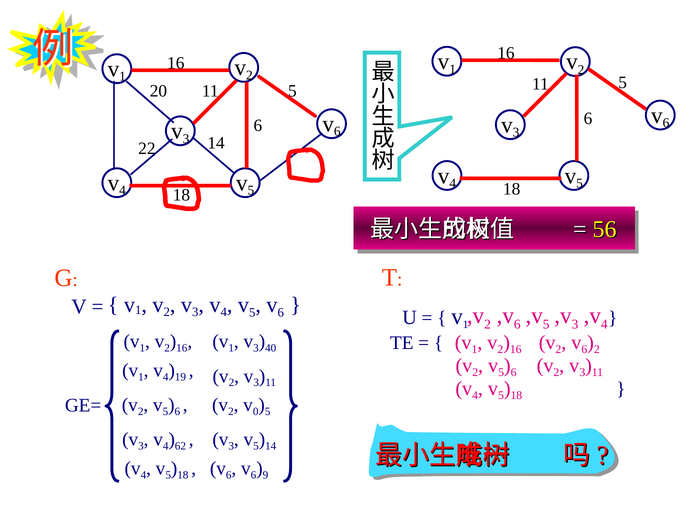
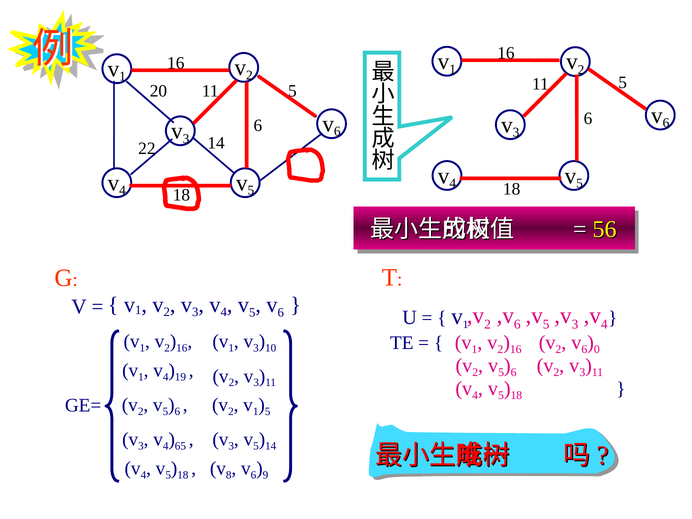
40: 40 -> 10 (271, 348)
2: 2 -> 0 (597, 349)
0: 0 -> 1 (256, 412)
62: 62 -> 65 (180, 446)
6: 6 -> 8 (229, 475)
